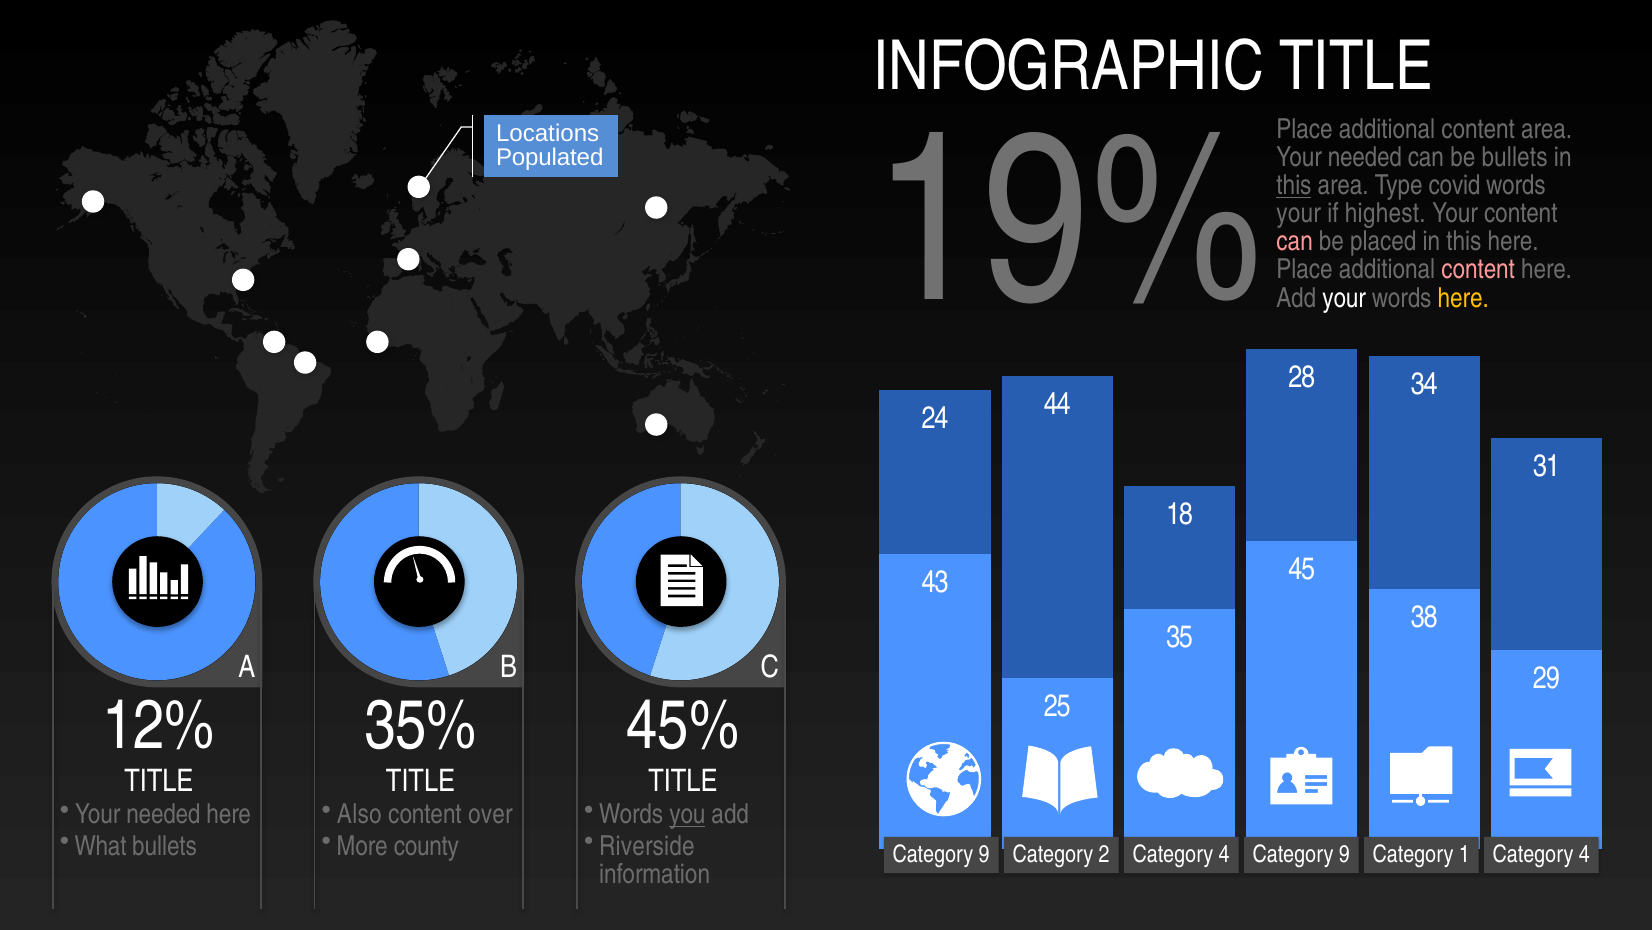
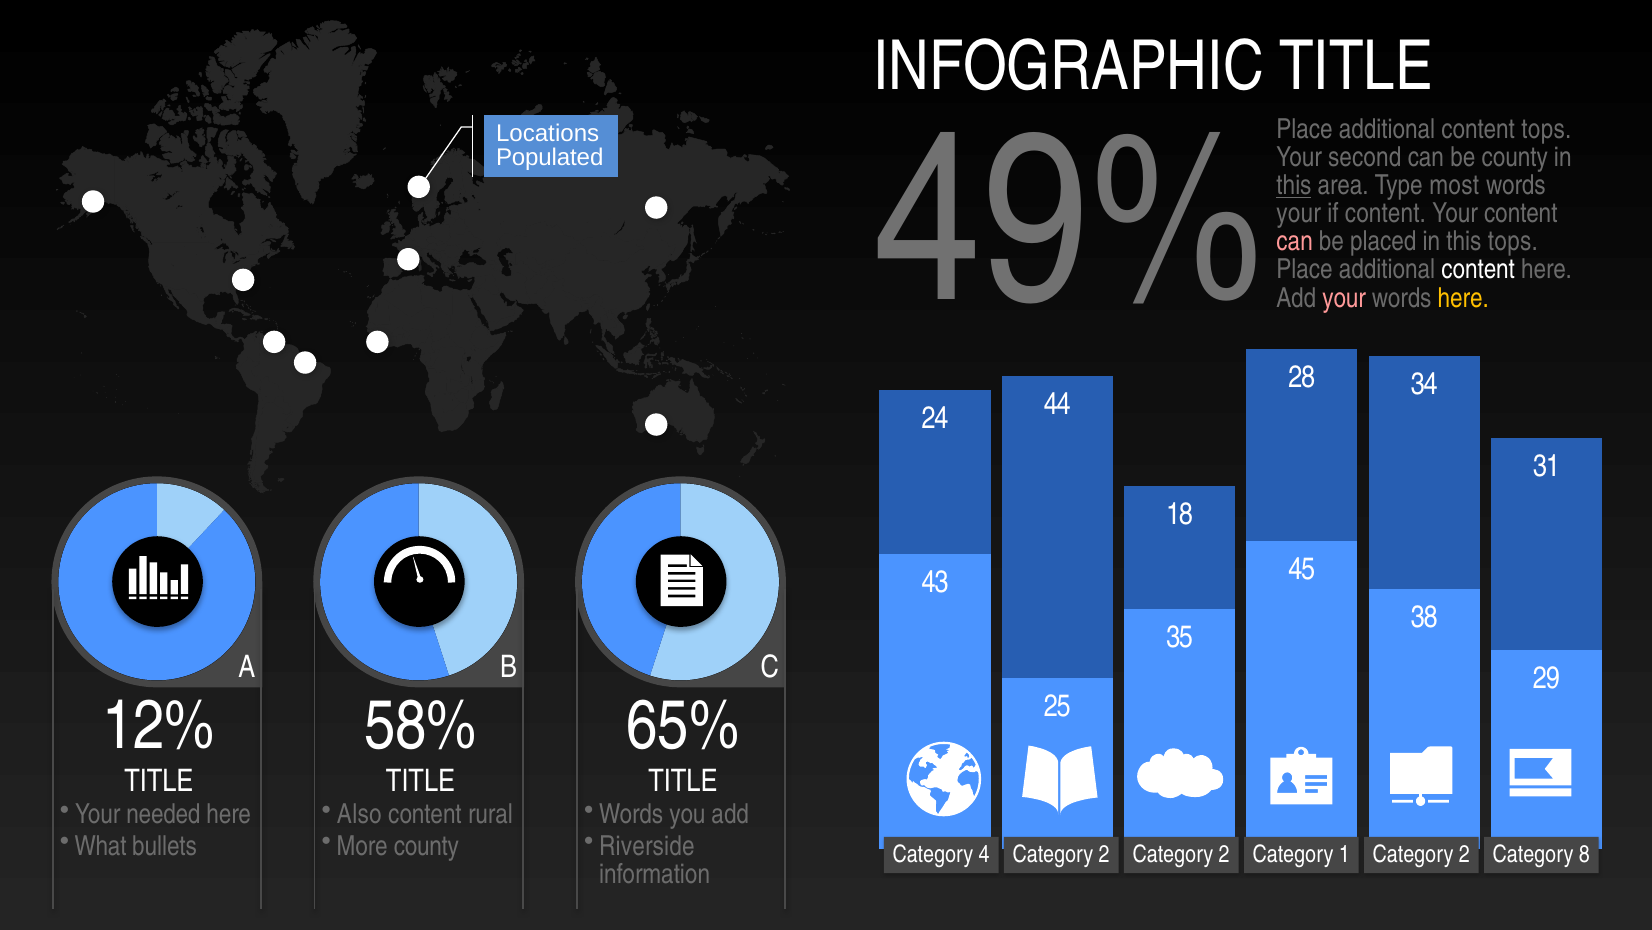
19%: 19% -> 49% (1069, 221)
content area: area -> tops (1546, 129)
needed: needed -> second (1365, 157)
be bullets: bullets -> county (1515, 157)
covid: covid -> most (1454, 186)
if highest: highest -> content (1385, 214)
this here: here -> tops (1513, 242)
content colour: pink -> white (1478, 270)
your colour: white -> pink (1344, 298)
35%: 35% -> 58% (421, 725)
45%: 45% -> 65% (683, 725)
over: over -> rural (490, 814)
you underline: present -> none (687, 814)
9: 9 -> 4 (984, 854)
2 Category 4: 4 -> 2 (1224, 854)
9: 9 -> 1 (1344, 854)
1: 1 -> 2 (1464, 854)
4: 4 -> 8 (1584, 854)
